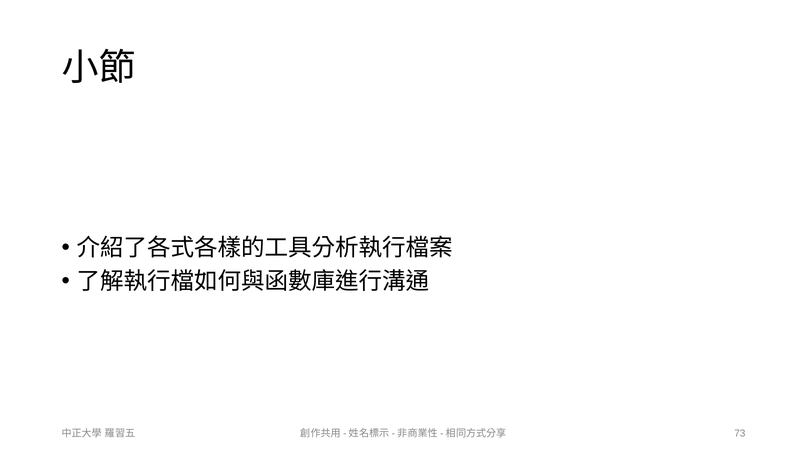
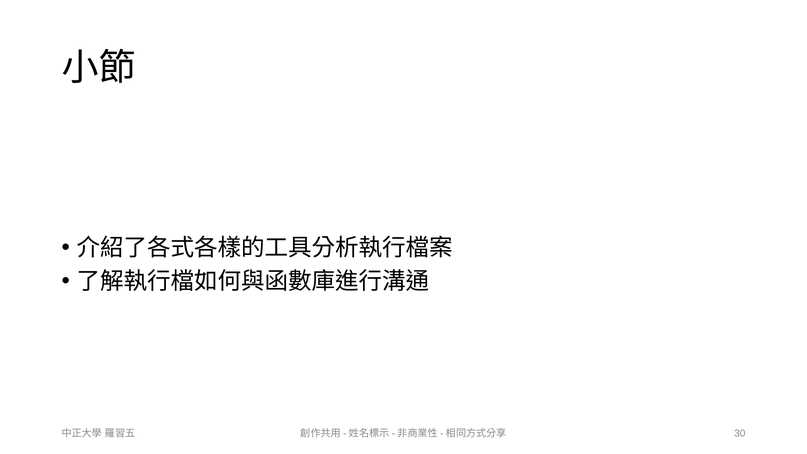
73: 73 -> 30 (740, 433)
